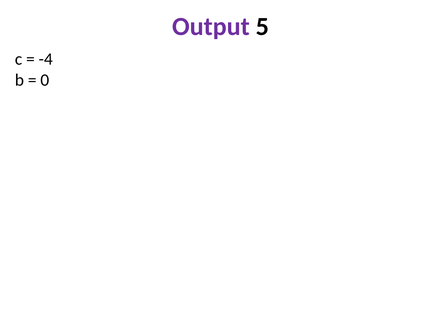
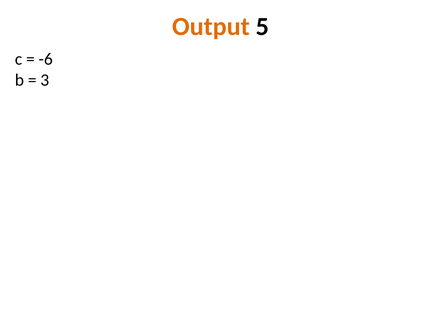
Output colour: purple -> orange (211, 27)
-4: -4 -> -6 (46, 59)
0: 0 -> 3 (45, 80)
